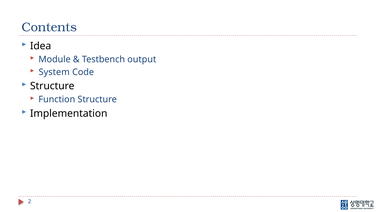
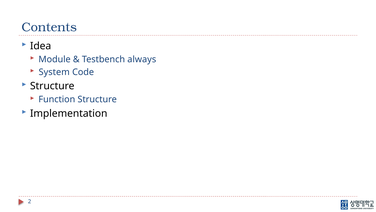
output: output -> always (142, 59)
